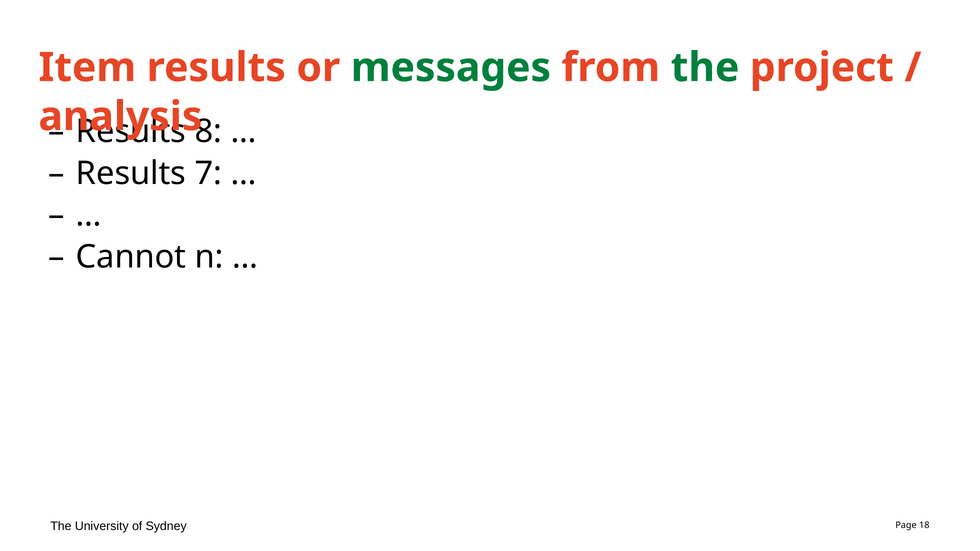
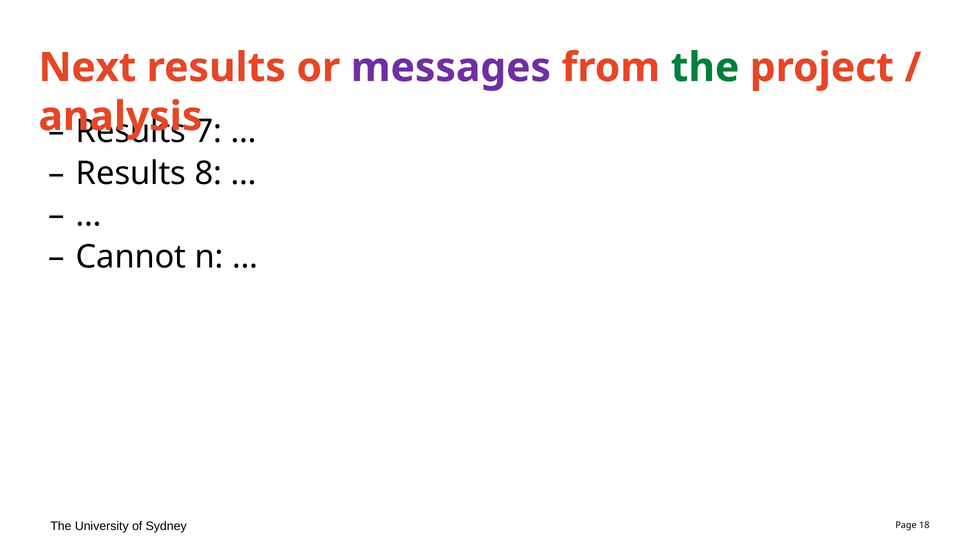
Item: Item -> Next (87, 68)
messages colour: green -> purple (451, 68)
8: 8 -> 7 (208, 132)
7: 7 -> 8 (208, 173)
